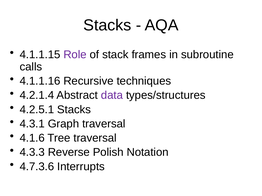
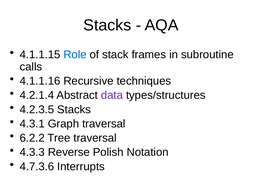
Role colour: purple -> blue (75, 55)
4.2.5.1: 4.2.5.1 -> 4.2.3.5 (37, 110)
4.1.6: 4.1.6 -> 6.2.2 (32, 138)
